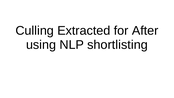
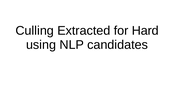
After: After -> Hard (145, 31)
shortlisting: shortlisting -> candidates (118, 45)
